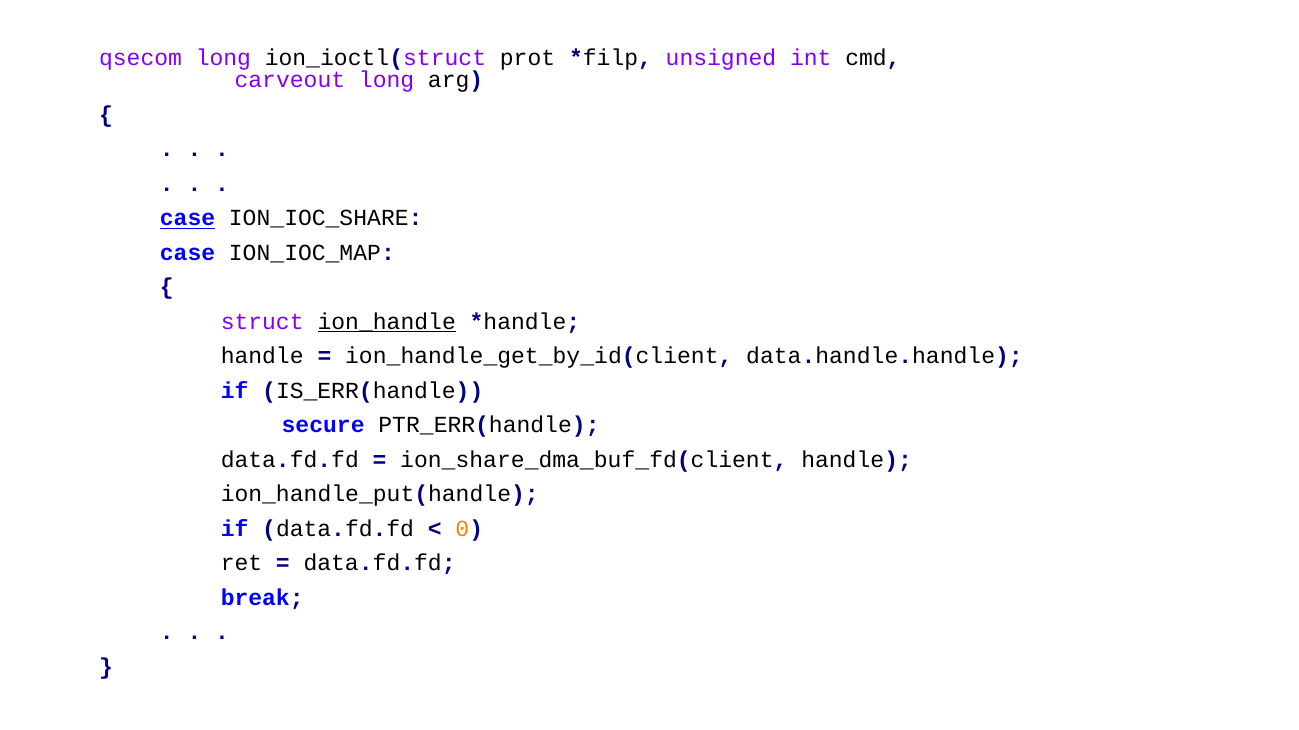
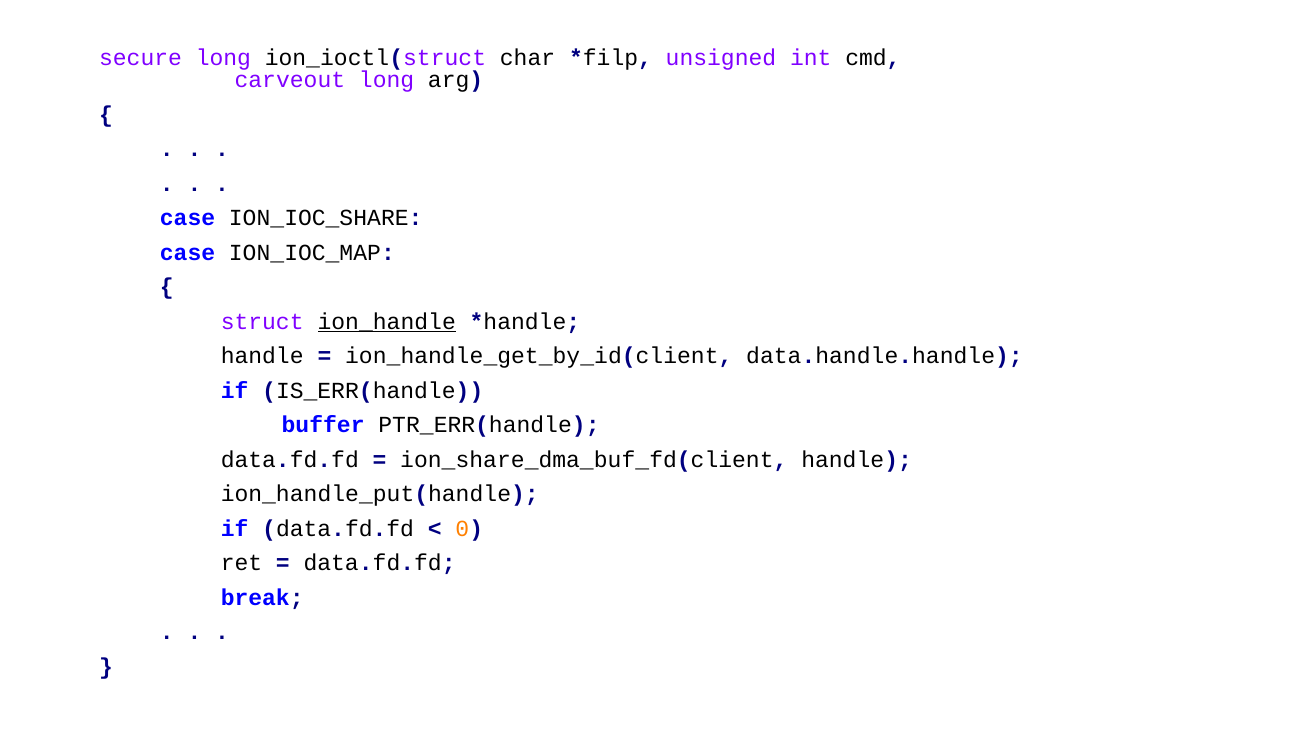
qsecom: qsecom -> secure (141, 58)
prot: prot -> char (528, 58)
case underline: present -> none (188, 219)
secure: secure -> buffer (323, 426)
